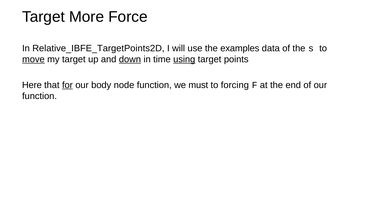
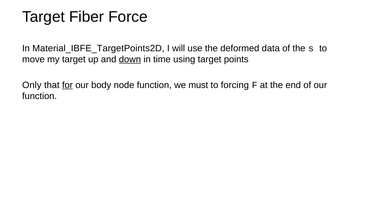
More: More -> Fiber (87, 17)
Relative_IBFE_TargetPoints2D: Relative_IBFE_TargetPoints2D -> Material_IBFE_TargetPoints2D (98, 48)
examples: examples -> deformed (240, 48)
move underline: present -> none (33, 59)
using underline: present -> none (184, 59)
Here: Here -> Only (32, 85)
